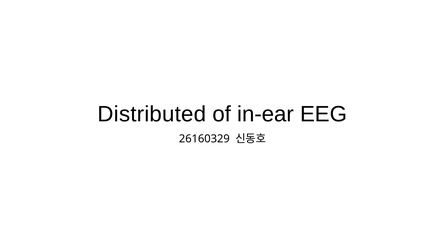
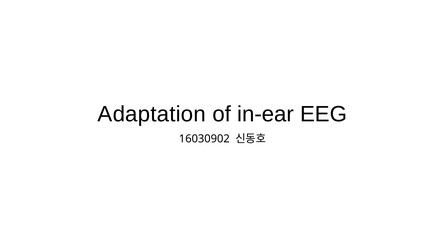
Distributed: Distributed -> Adaptation (152, 114)
26160329: 26160329 -> 16030902 (204, 139)
